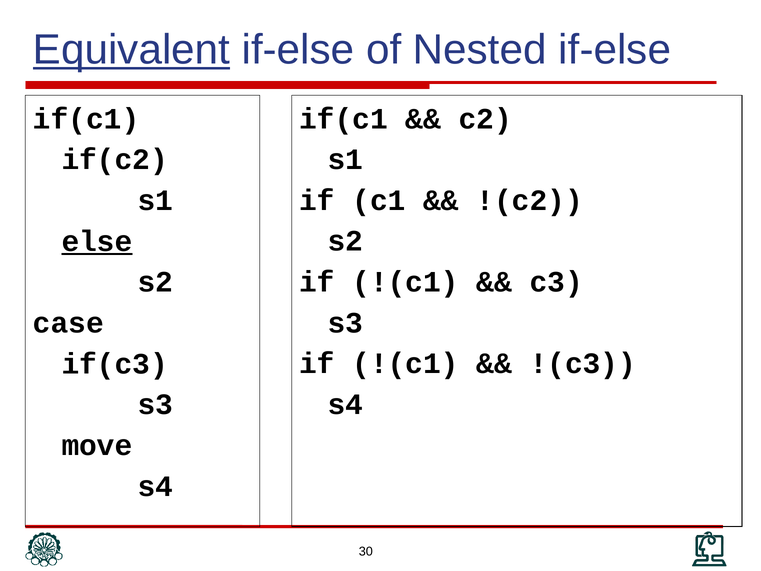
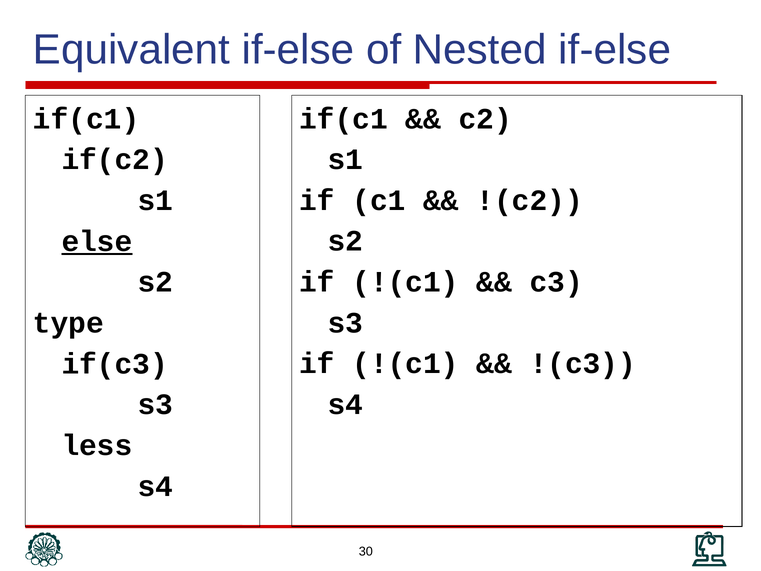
Equivalent underline: present -> none (132, 50)
case: case -> type (68, 323)
move: move -> less (97, 445)
